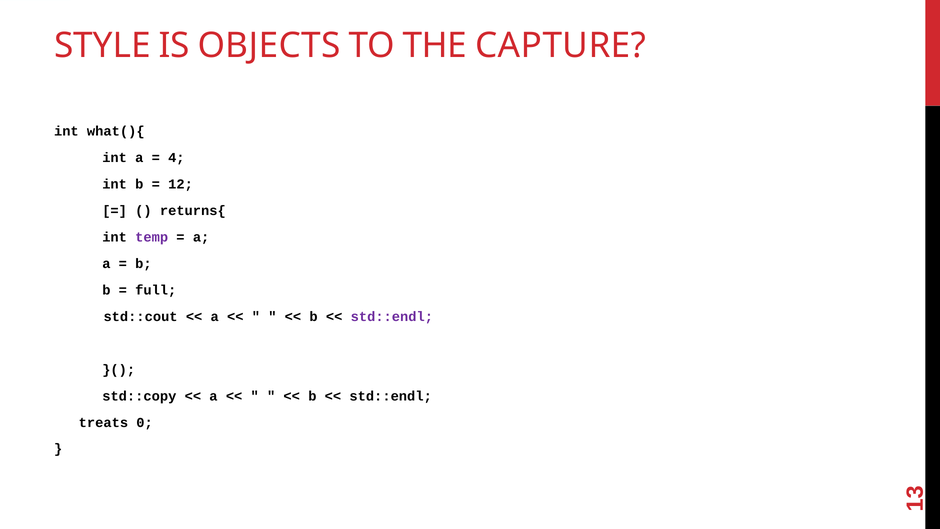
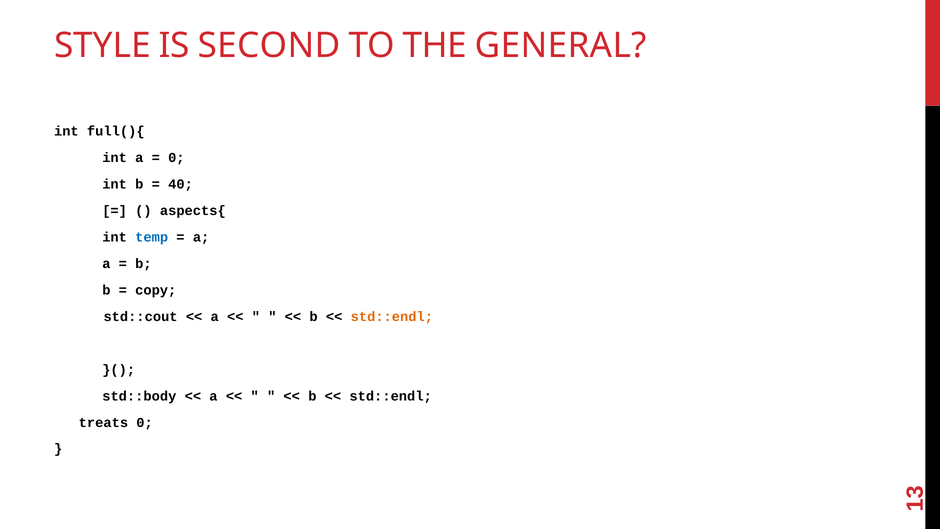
OBJECTS: OBJECTS -> SECOND (269, 46)
CAPTURE: CAPTURE -> GENERAL (561, 46)
what(){: what(){ -> full(){ (116, 131)
4: 4 -> 0 (176, 158)
12: 12 -> 40 (181, 184)
returns{: returns{ -> aspects{ (193, 211)
temp colour: purple -> blue (152, 237)
full: full -> copy (156, 290)
std::endl colour: purple -> orange (392, 316)
std::copy: std::copy -> std::body (139, 396)
